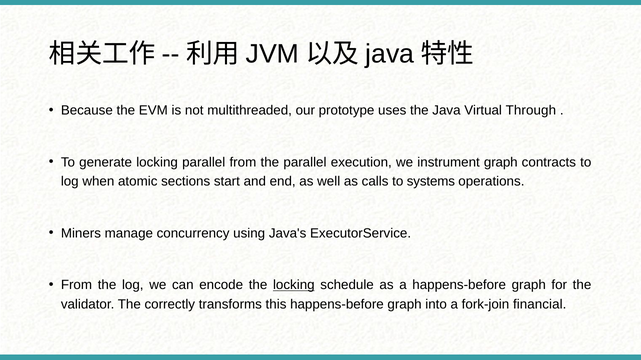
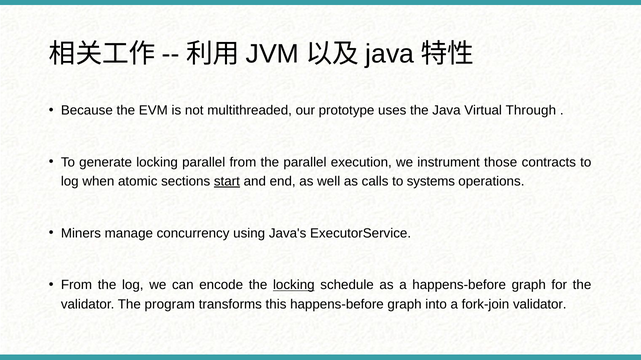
instrument graph: graph -> those (501, 162)
start underline: none -> present (227, 182)
correctly: correctly -> program (170, 305)
fork-join financial: financial -> validator (540, 305)
